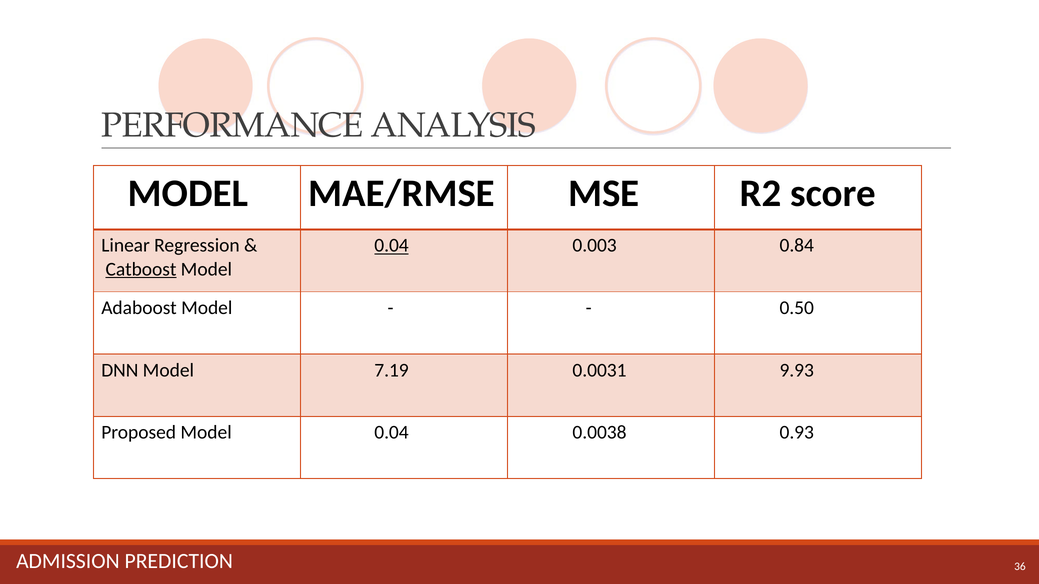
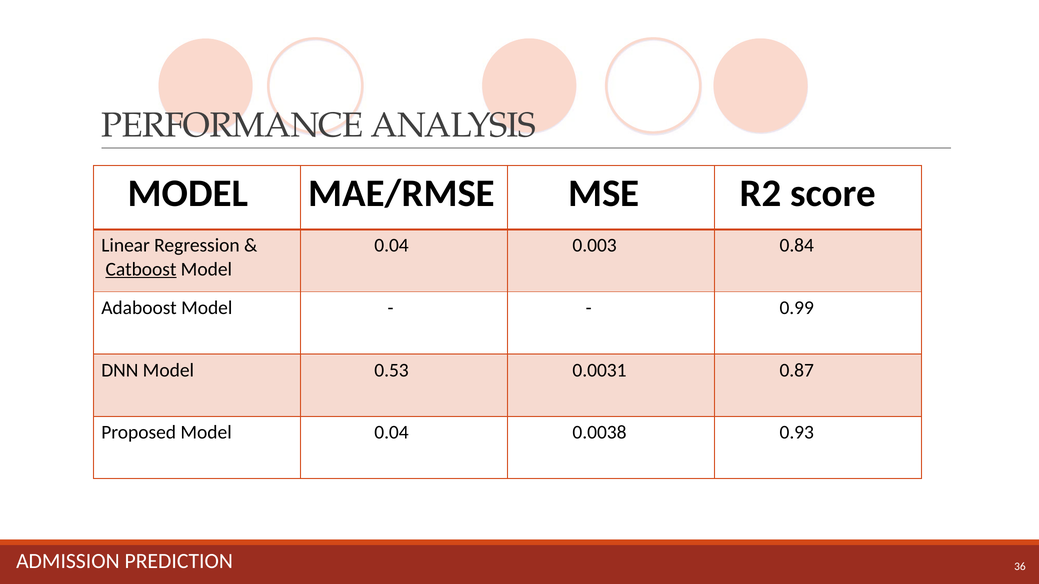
0.04 underline: present -> none (392, 246)
0.50: 0.50 -> 0.99 (797, 308)
7.19: 7.19 -> 0.53 (392, 370)
9.93: 9.93 -> 0.87 (797, 370)
